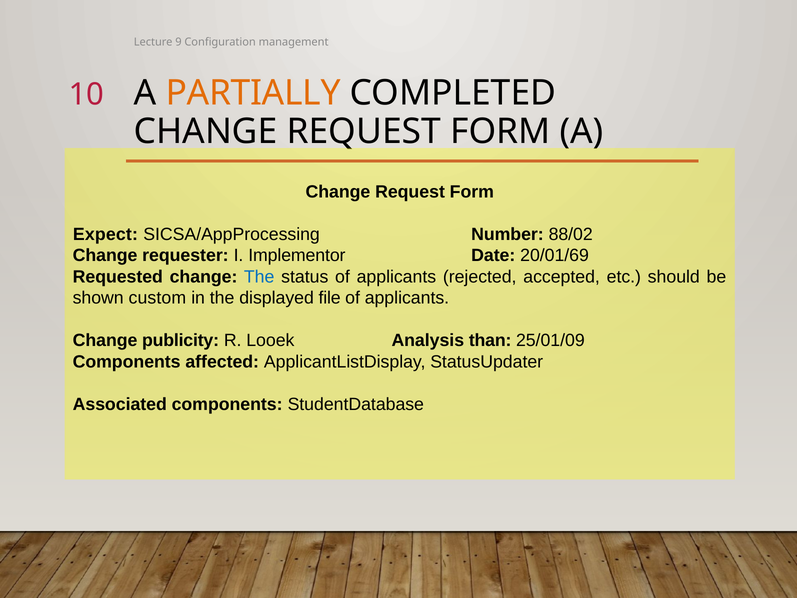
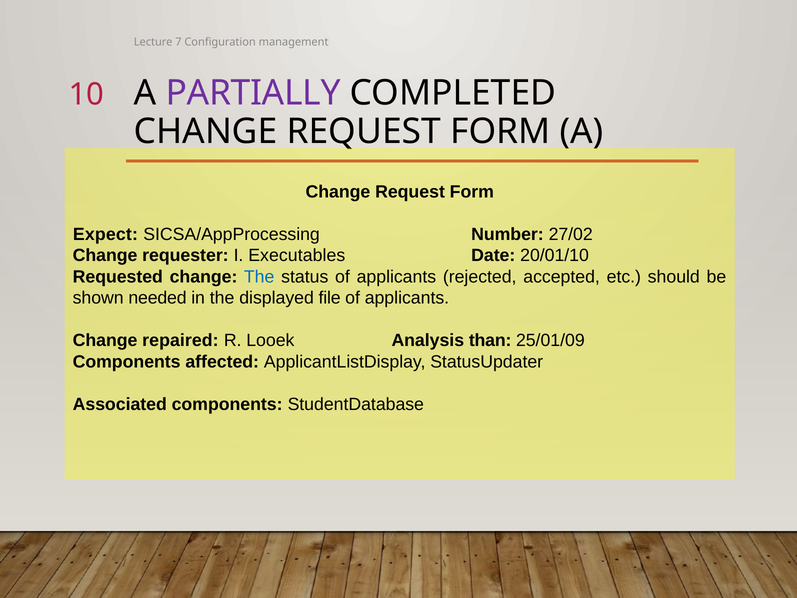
9: 9 -> 7 (178, 42)
PARTIALLY colour: orange -> purple (253, 93)
88/02: 88/02 -> 27/02 (571, 234)
Implementor: Implementor -> Executables (297, 255)
20/01/69: 20/01/69 -> 20/01/10 (555, 255)
custom: custom -> needed (158, 298)
publicity: publicity -> repaired (180, 340)
